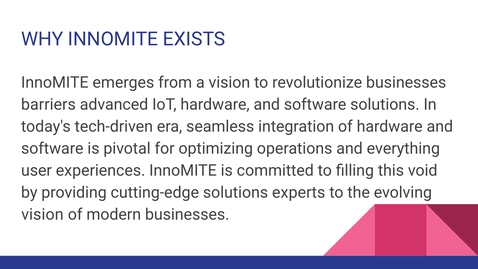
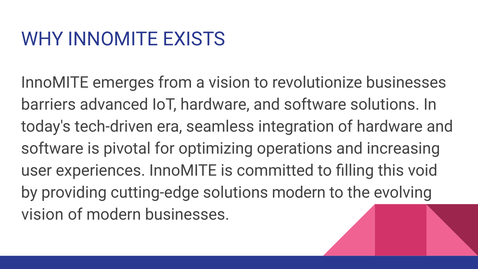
everything: everything -> increasing (403, 149)
solutions experts: experts -> modern (299, 193)
